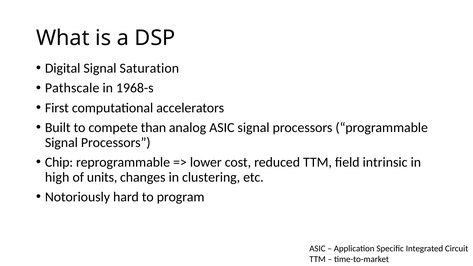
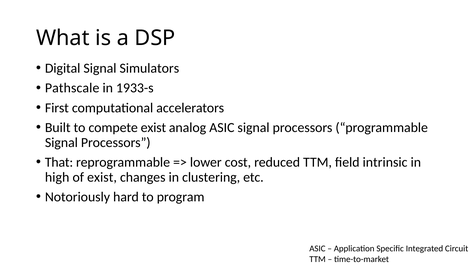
Saturation: Saturation -> Simulators (149, 68)
1968-s: 1968-s -> 1933-s (135, 88)
compete than: than -> exist (153, 128)
Chip: Chip -> That (59, 162)
of units: units -> exist (102, 177)
